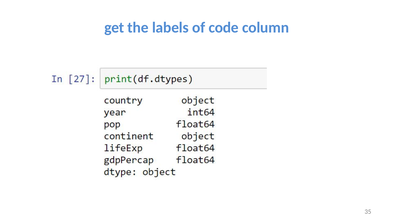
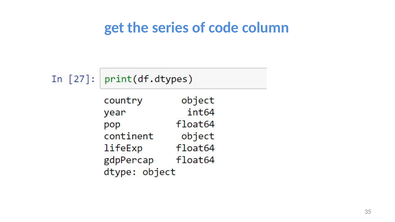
labels: labels -> series (170, 27)
